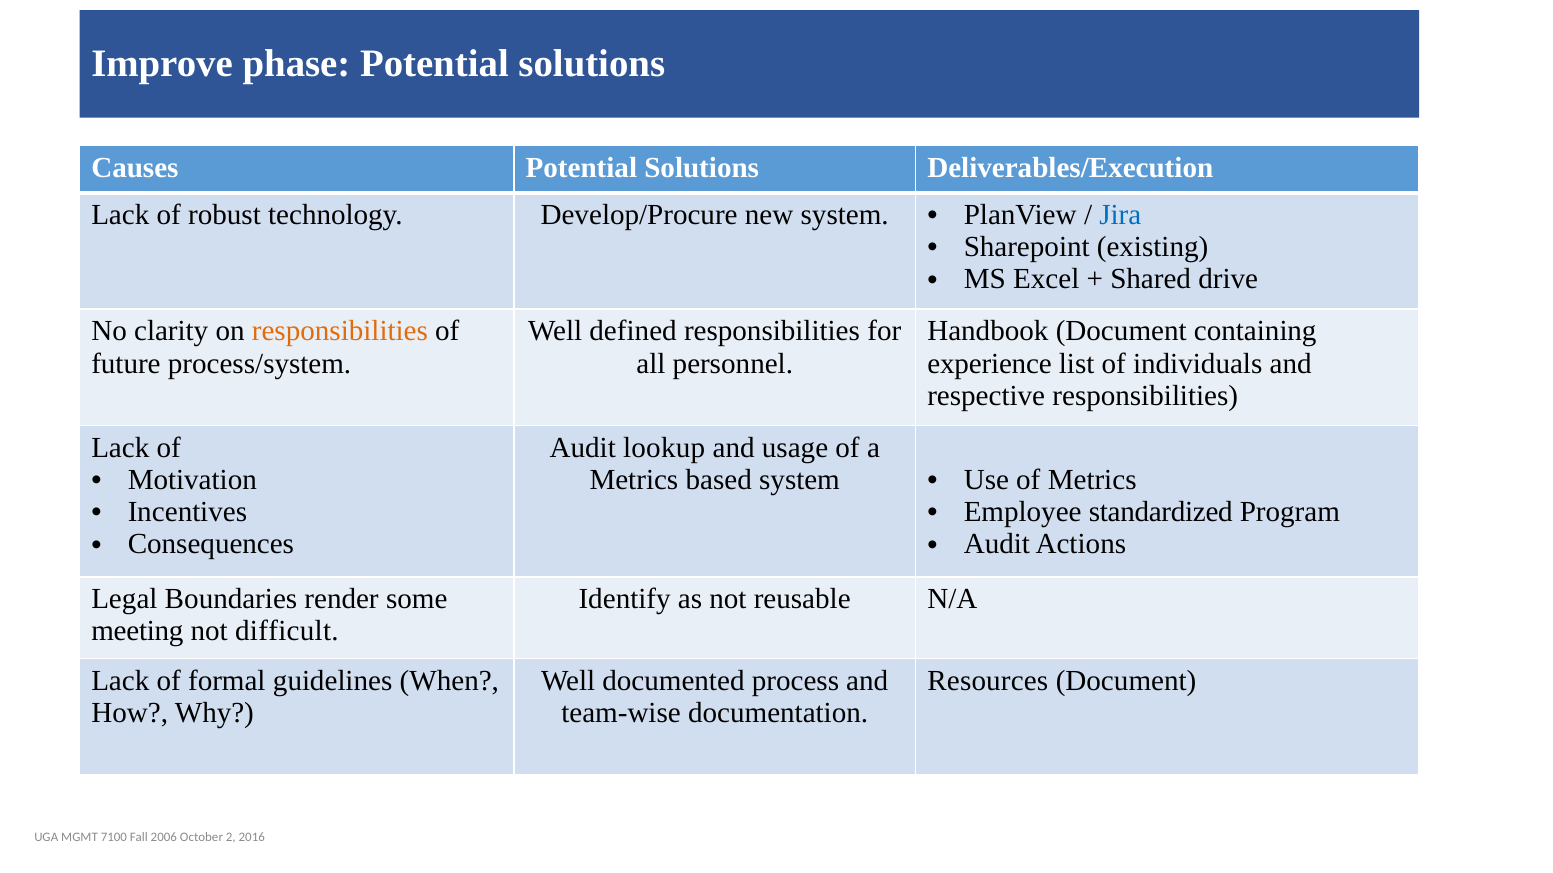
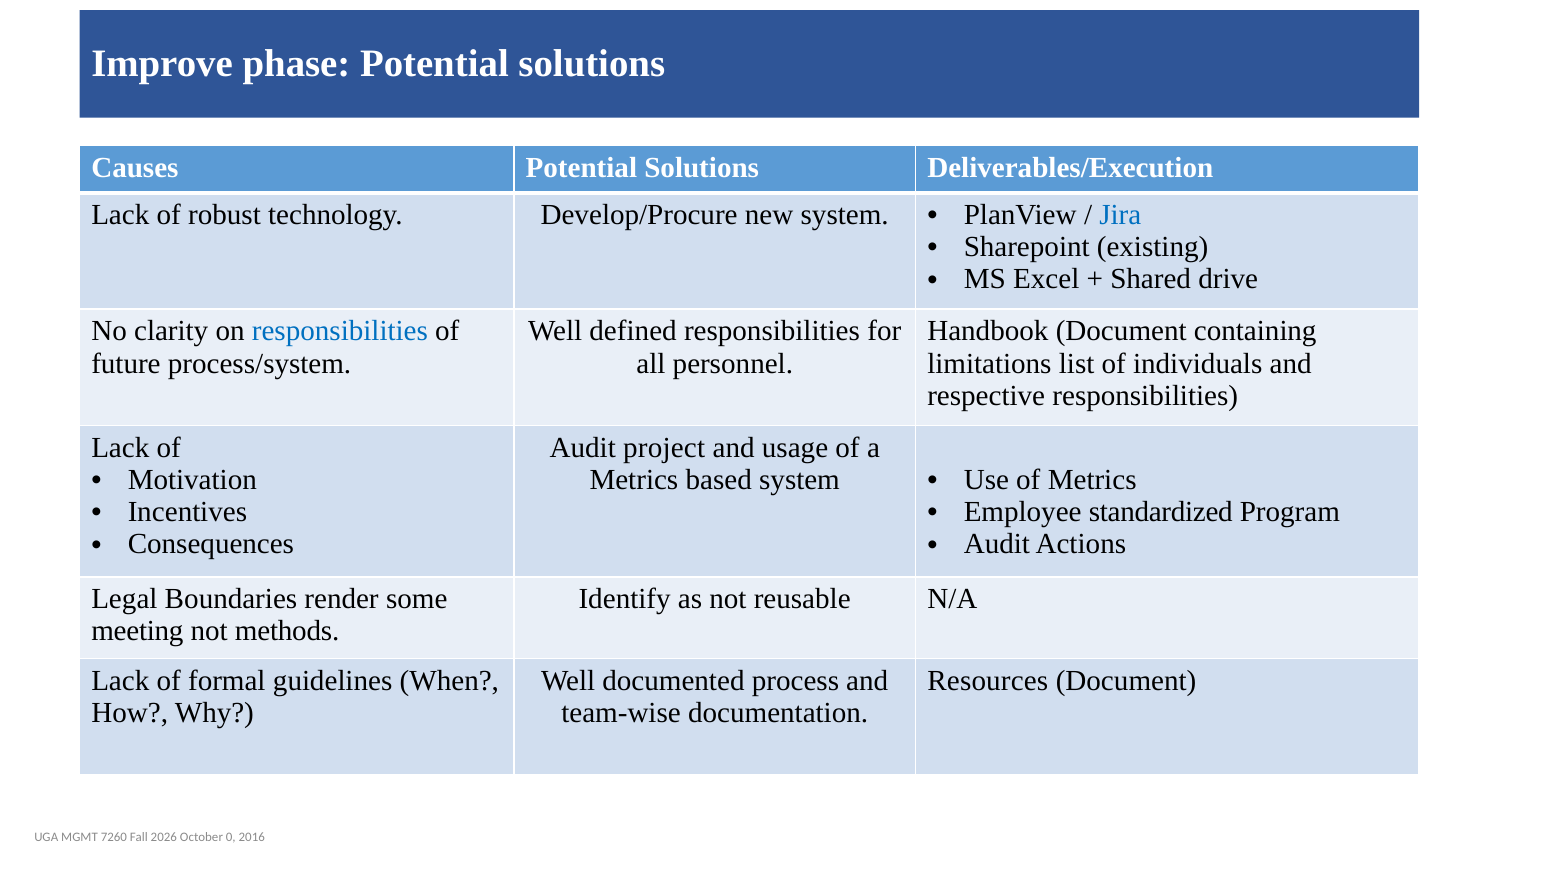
responsibilities colour: orange -> blue (340, 332)
experience: experience -> limitations (989, 364)
lookup: lookup -> project (664, 448)
difficult: difficult -> methods (287, 632)
7100: 7100 -> 7260 (114, 837)
2006: 2006 -> 2026 (164, 837)
2: 2 -> 0 (231, 837)
